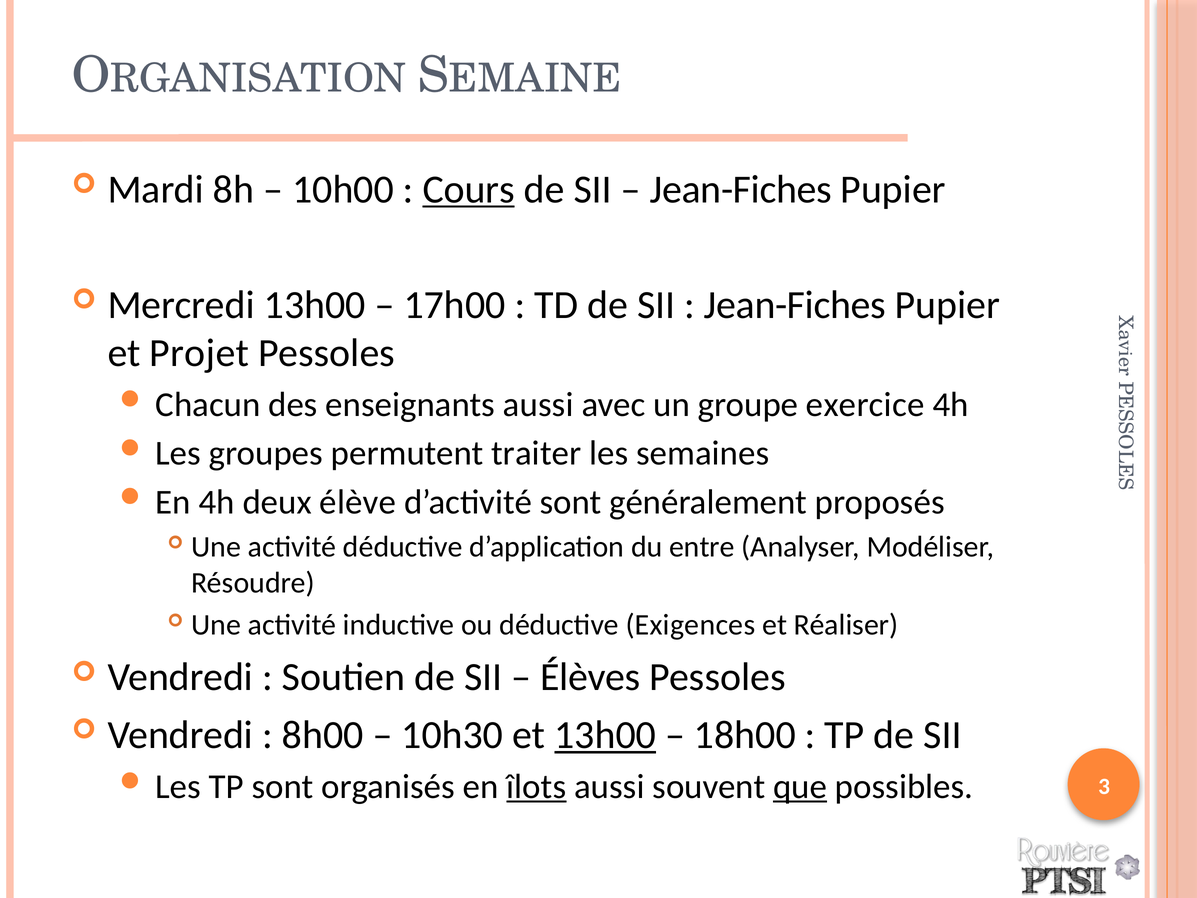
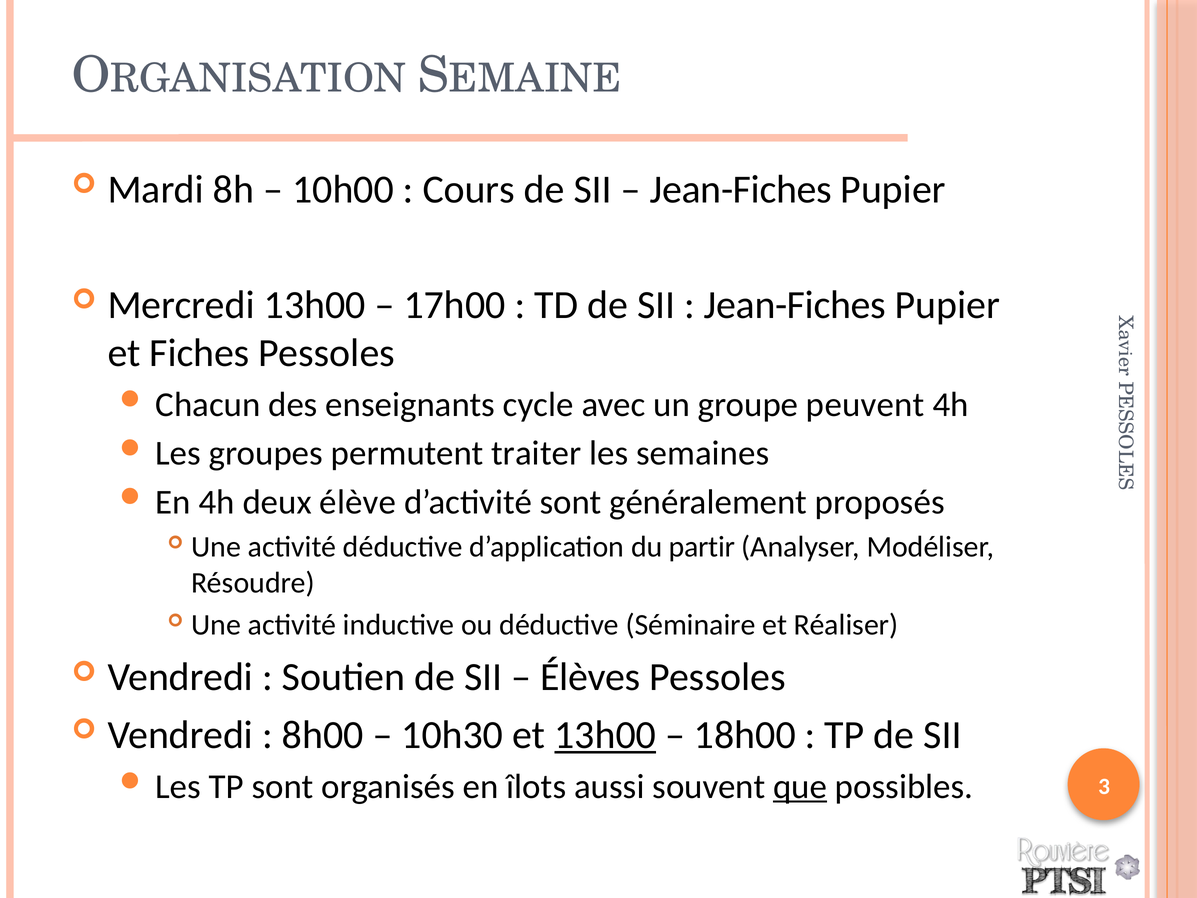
Cours underline: present -> none (469, 189)
Projet: Projet -> Fiches (199, 353)
enseignants aussi: aussi -> cycle (538, 404)
exercice: exercice -> peuvent (865, 404)
entre: entre -> partir (702, 547)
Exigences: Exigences -> Séminaire (691, 624)
îlots underline: present -> none (536, 786)
